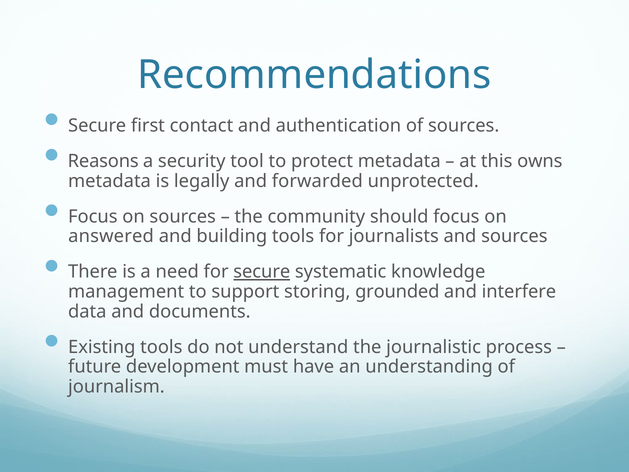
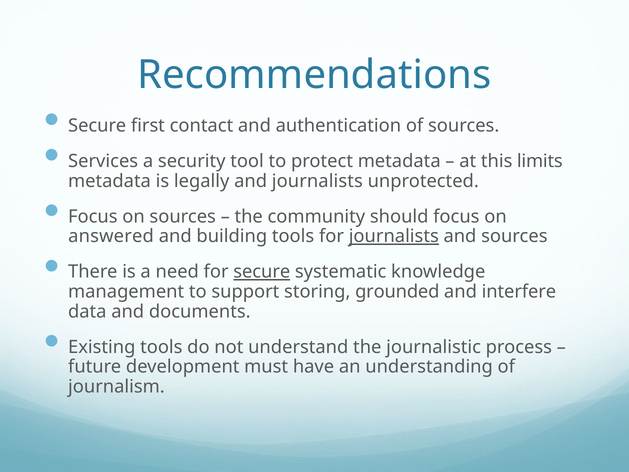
Reasons: Reasons -> Services (103, 161)
owns: owns -> limits (540, 161)
and forwarded: forwarded -> journalists (317, 181)
journalists underline: none -> present (394, 236)
